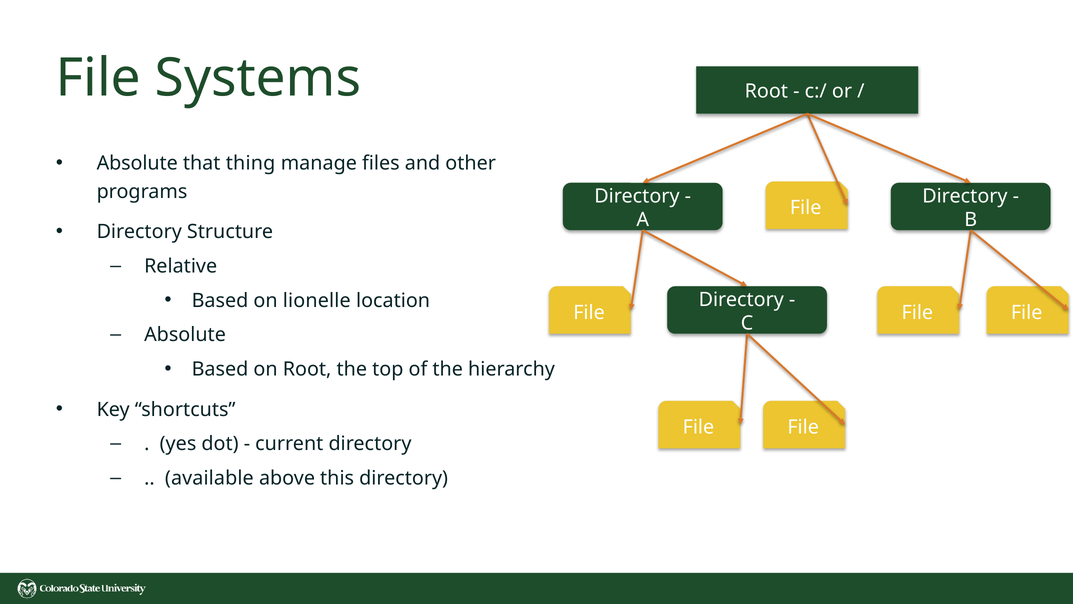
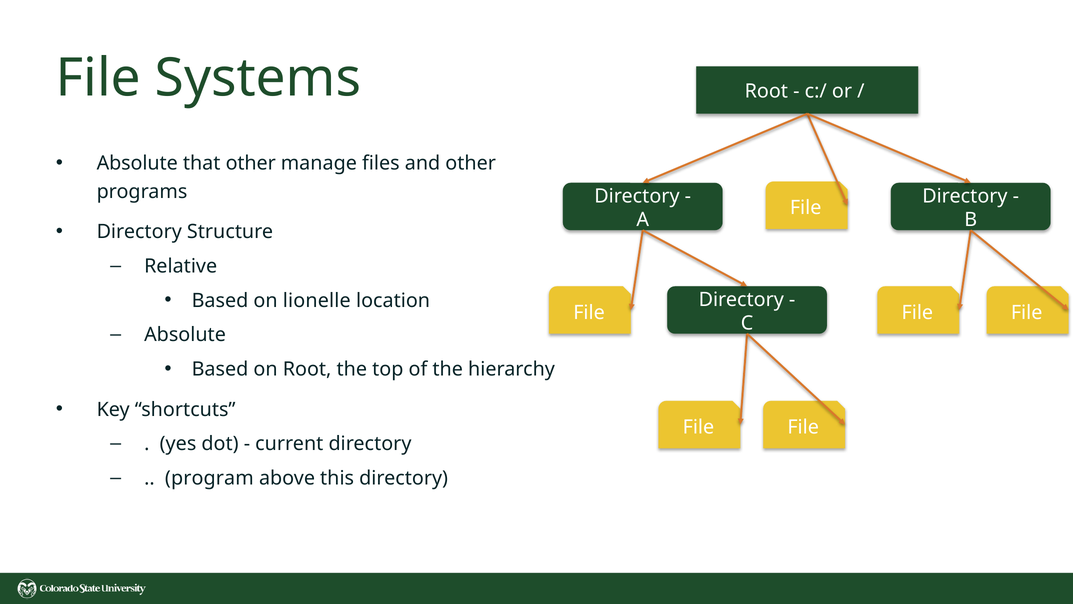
that thing: thing -> other (251, 163)
available: available -> program (209, 478)
